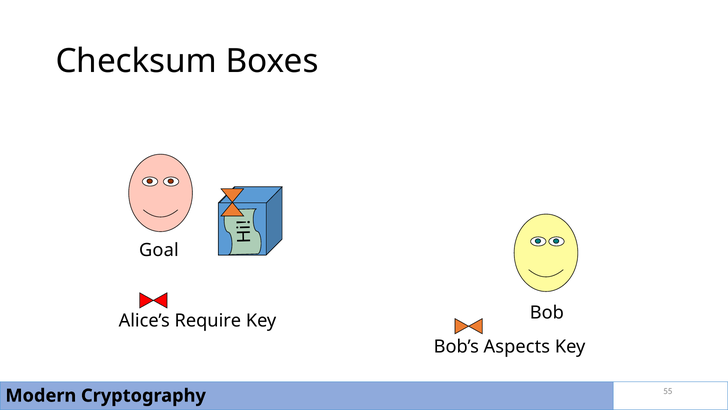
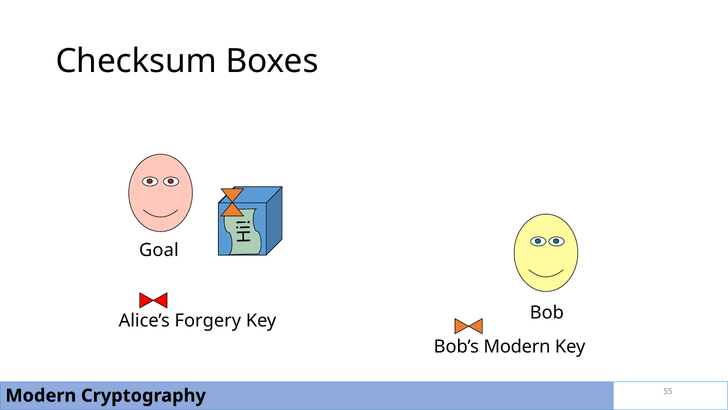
Require: Require -> Forgery (208, 320)
Bob’s Aspects: Aspects -> Modern (517, 346)
